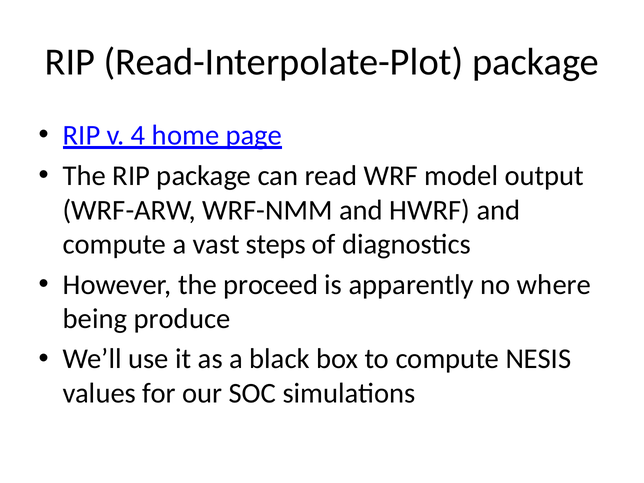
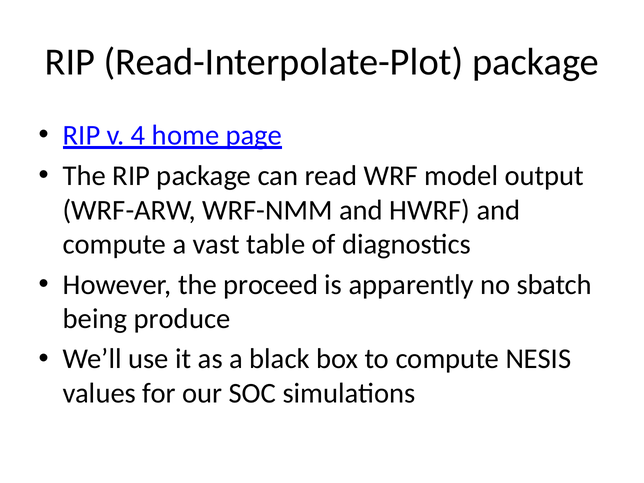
steps: steps -> table (276, 245)
where: where -> sbatch (554, 285)
